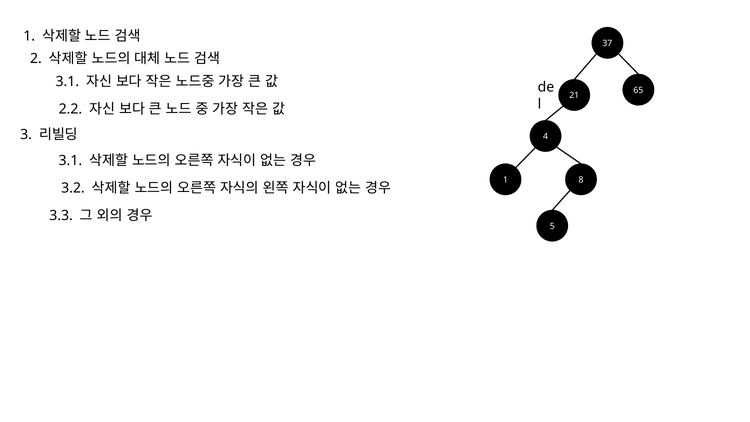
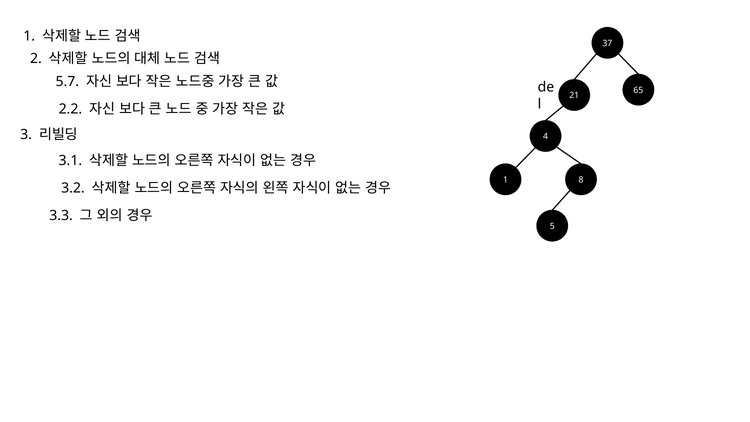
3.1: 3.1 -> 5.7 (67, 82)
